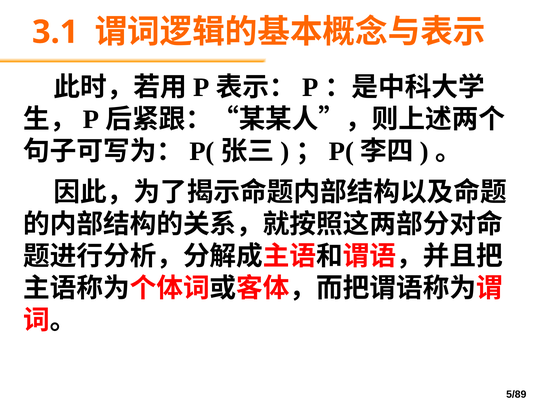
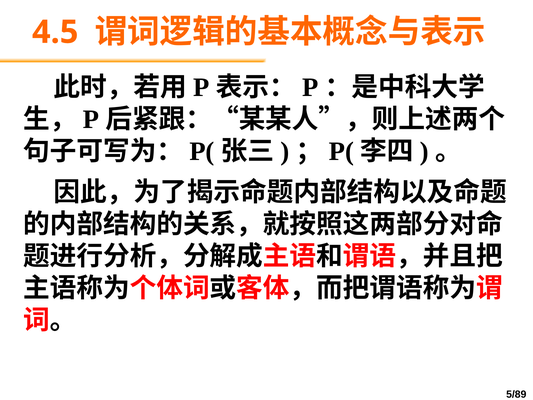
3.1: 3.1 -> 4.5 (55, 32)
